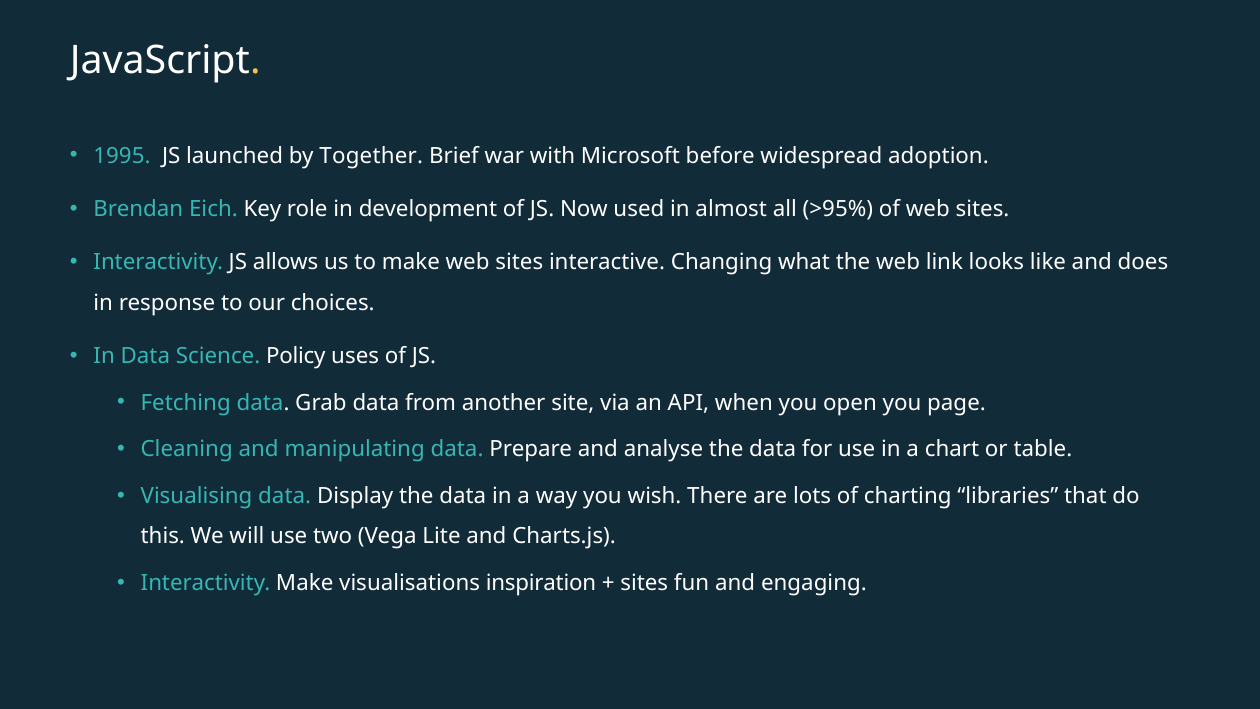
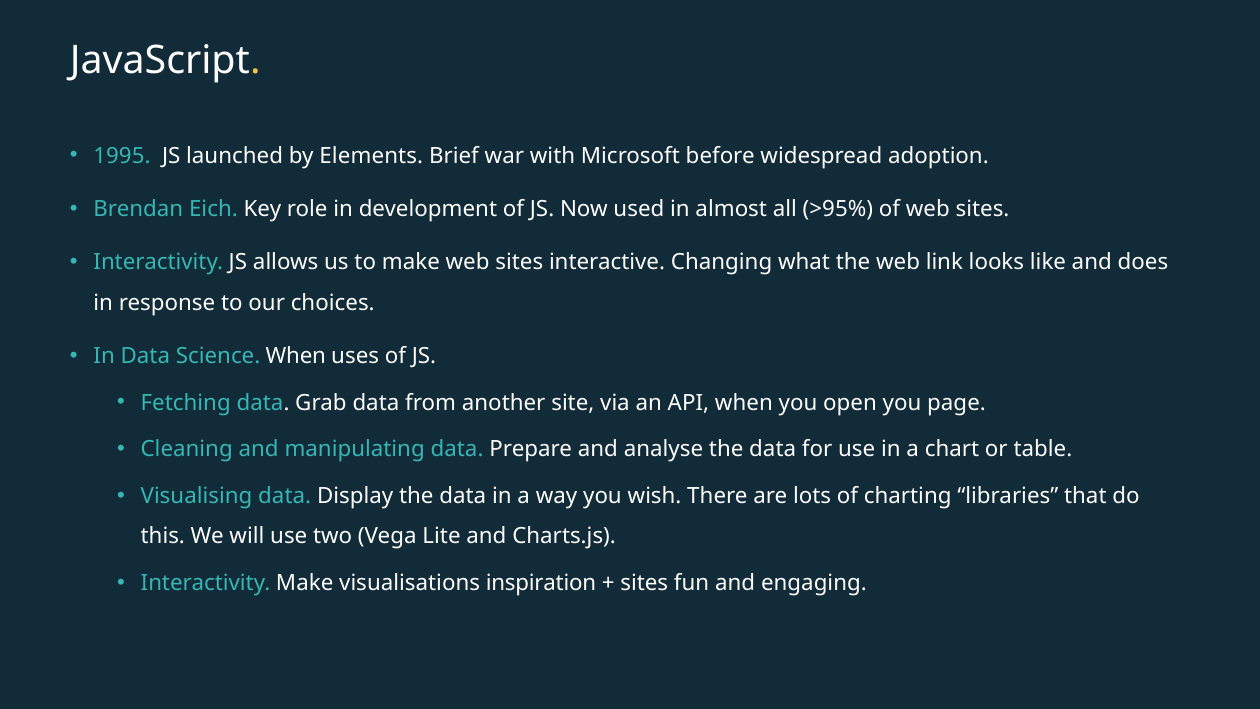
Together: Together -> Elements (371, 156)
Science Policy: Policy -> When (296, 356)
